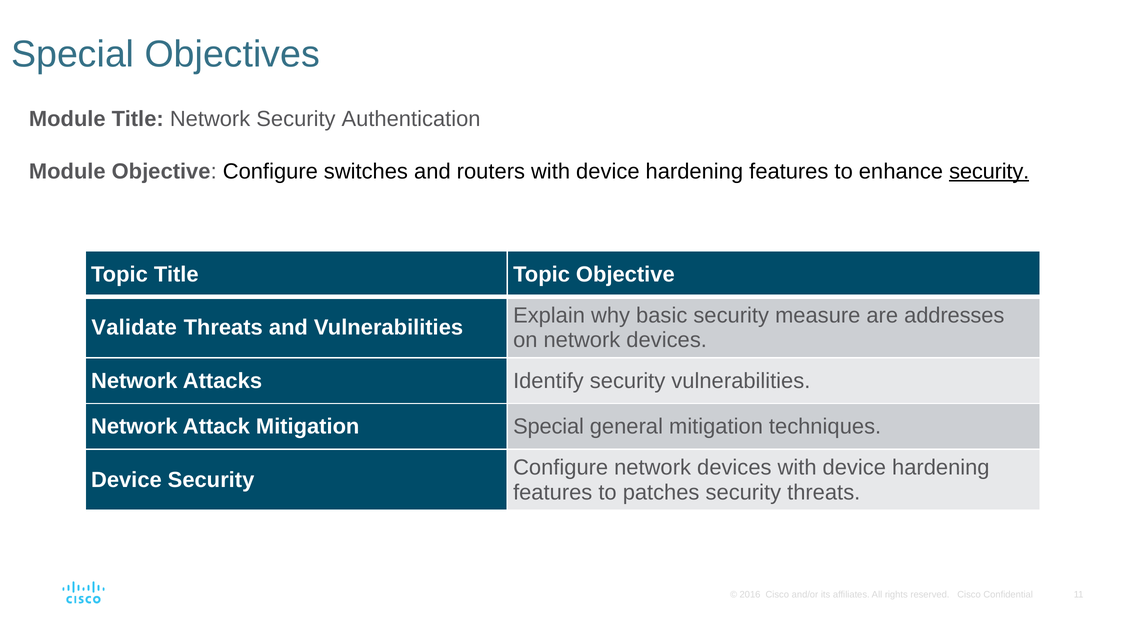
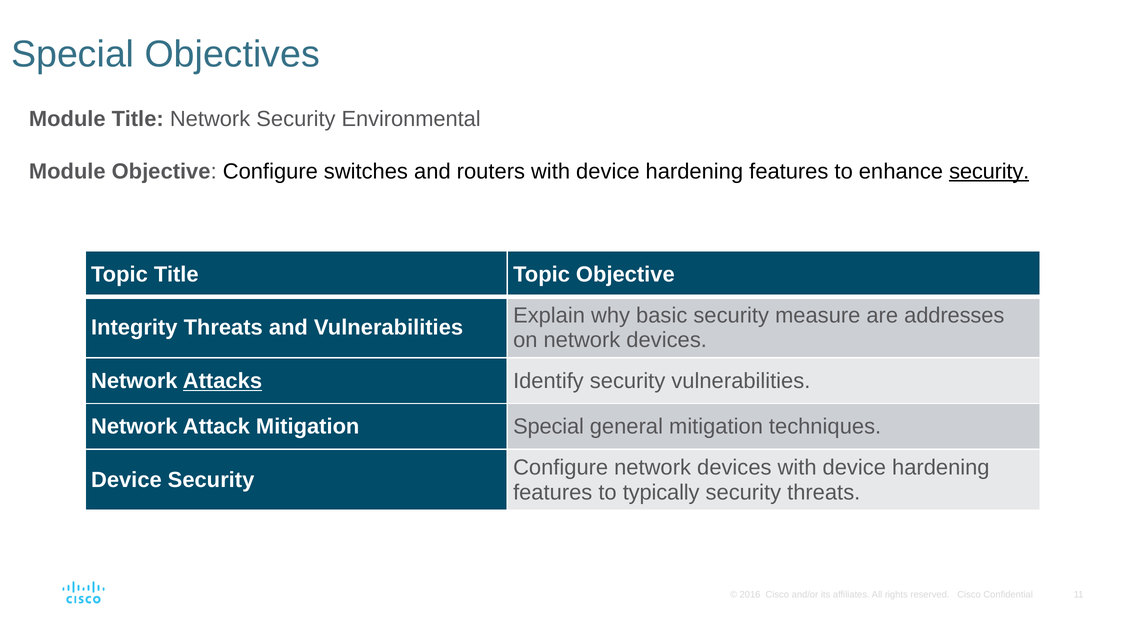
Authentication: Authentication -> Environmental (411, 119)
Validate: Validate -> Integrity (134, 327)
Attacks underline: none -> present (222, 381)
patches: patches -> typically (661, 492)
